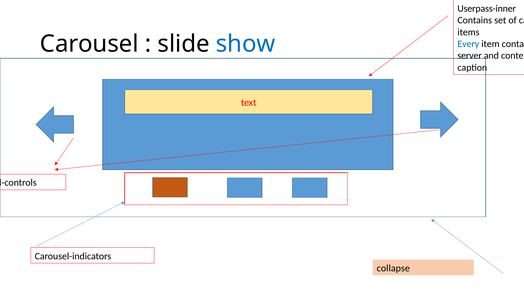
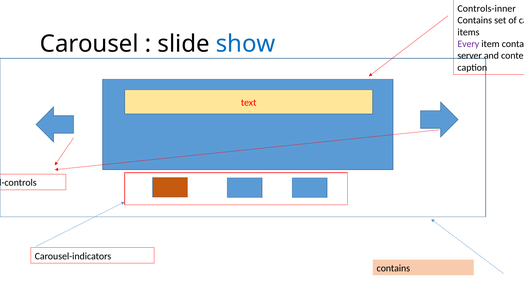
Userpass-inner: Userpass-inner -> Controls-inner (487, 9)
Every colour: blue -> purple (468, 44)
collapse: collapse -> contains (393, 268)
